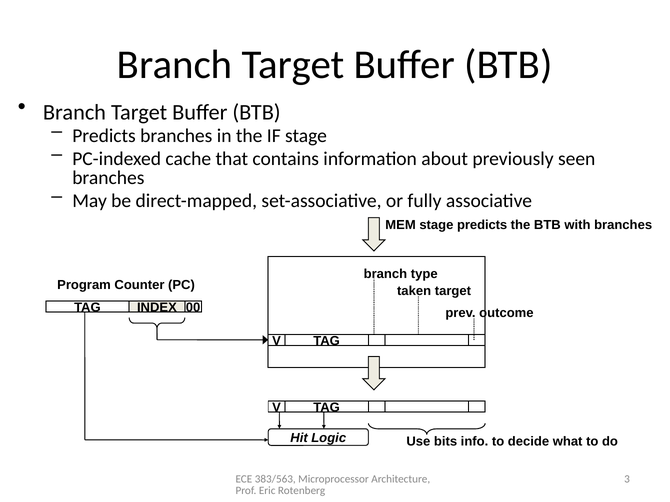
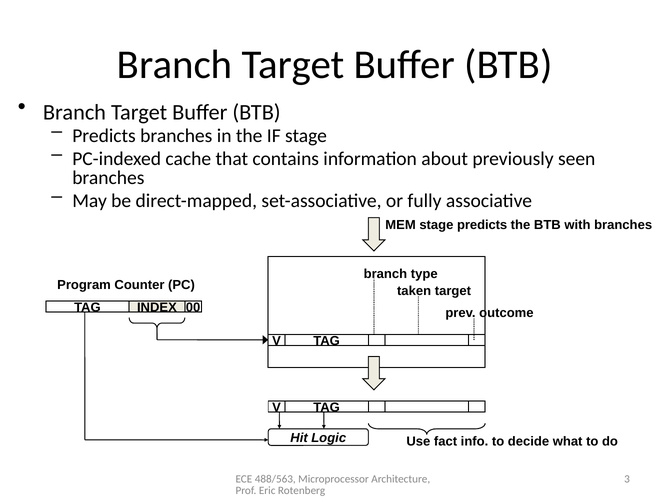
bits: bits -> fact (446, 442)
383/563: 383/563 -> 488/563 (275, 480)
